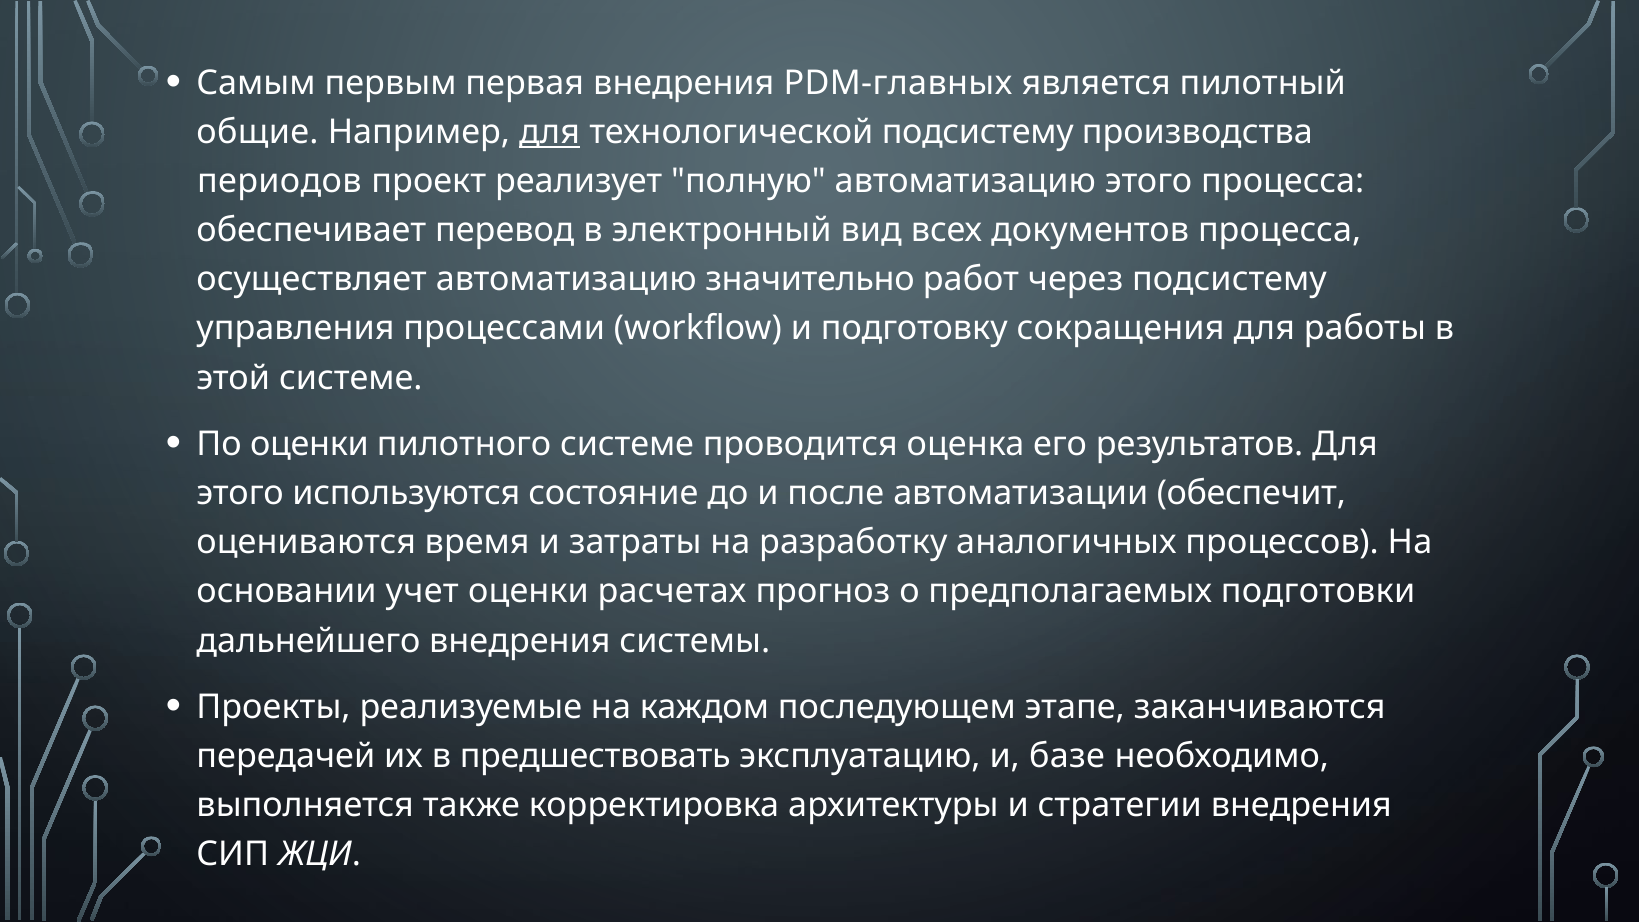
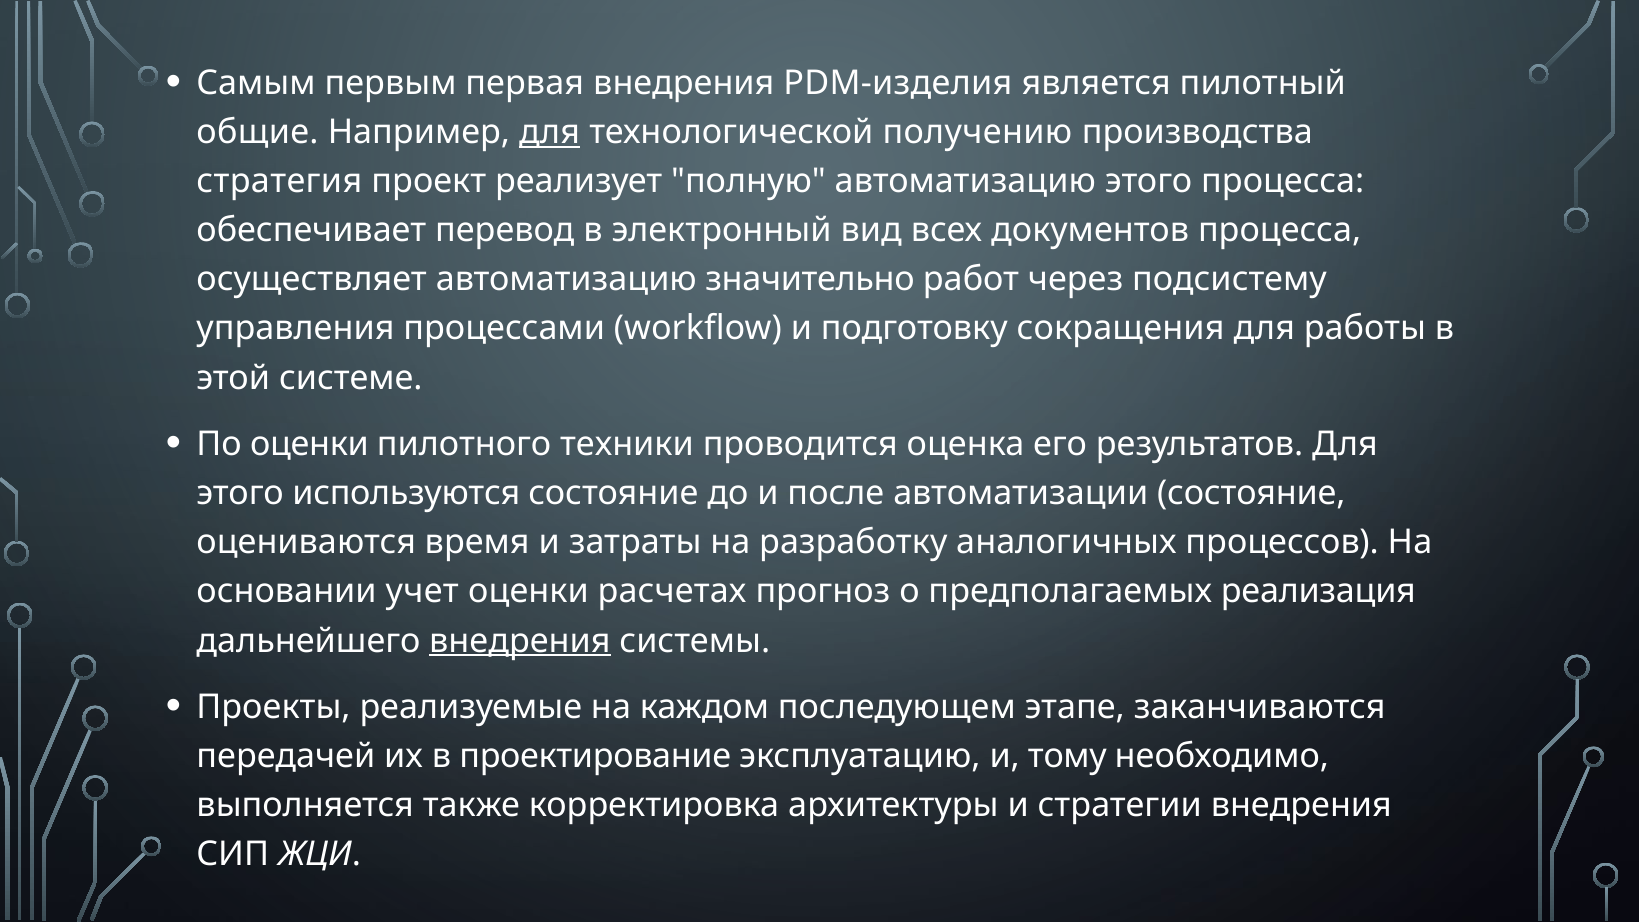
PDM-главных: PDM-главных -> PDM-изделия (898, 83)
технологической подсистему: подсистему -> получению (977, 132)
периодов: периодов -> стратегия (279, 181)
пилотного системе: системе -> техники (627, 444)
автоматизации обеспечит: обеспечит -> состояние (1251, 493)
подготовки: подготовки -> реализация (1318, 592)
внедрения underline: none -> present (520, 641)
предшествовать: предшествовать -> проектирование (595, 756)
базе: базе -> тому (1067, 756)
